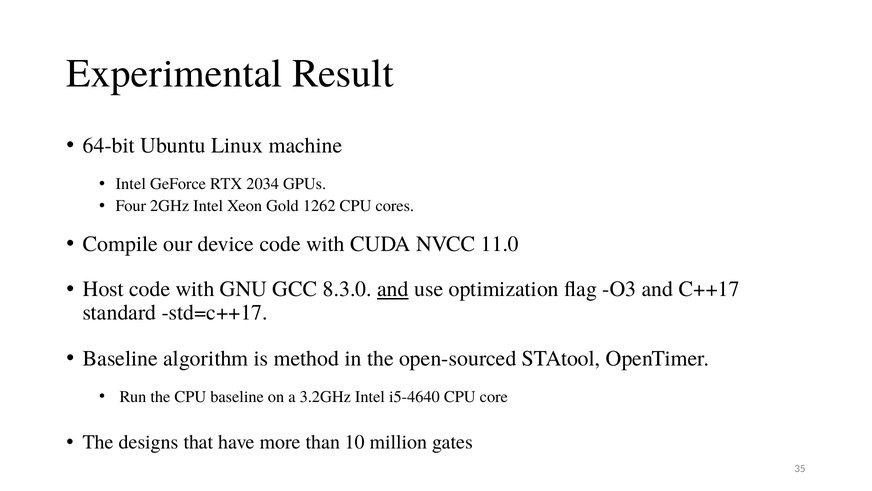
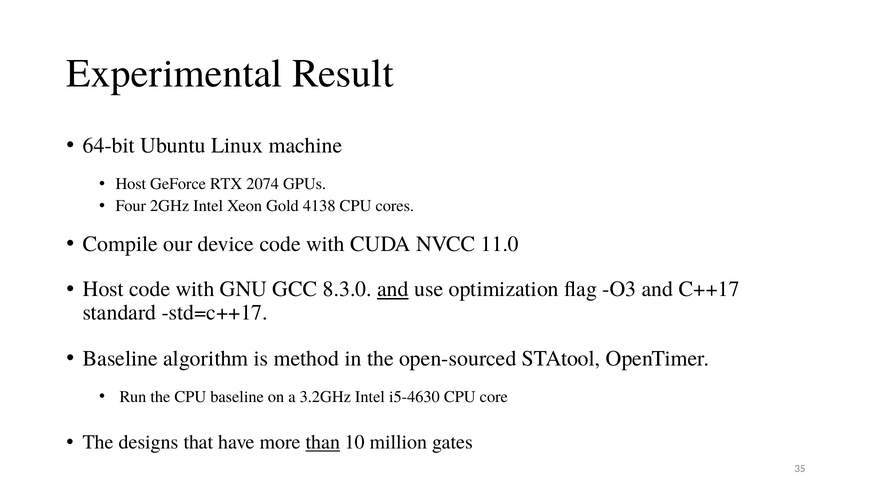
Intel: Intel -> Host (131, 184)
2034: 2034 -> 2074 (263, 184)
1262: 1262 -> 4138 (319, 206)
i5-4640: i5-4640 -> i5-4630 (414, 396)
than underline: none -> present (323, 442)
